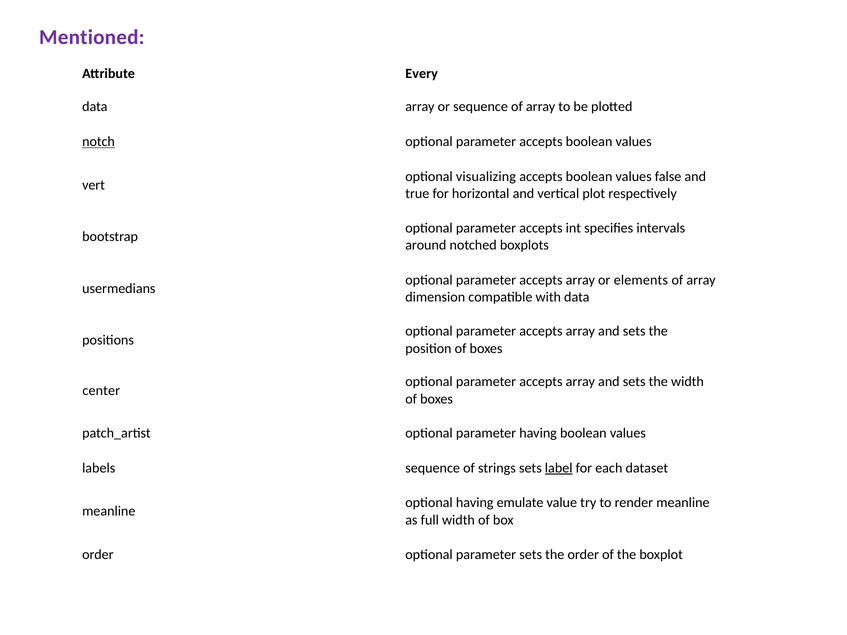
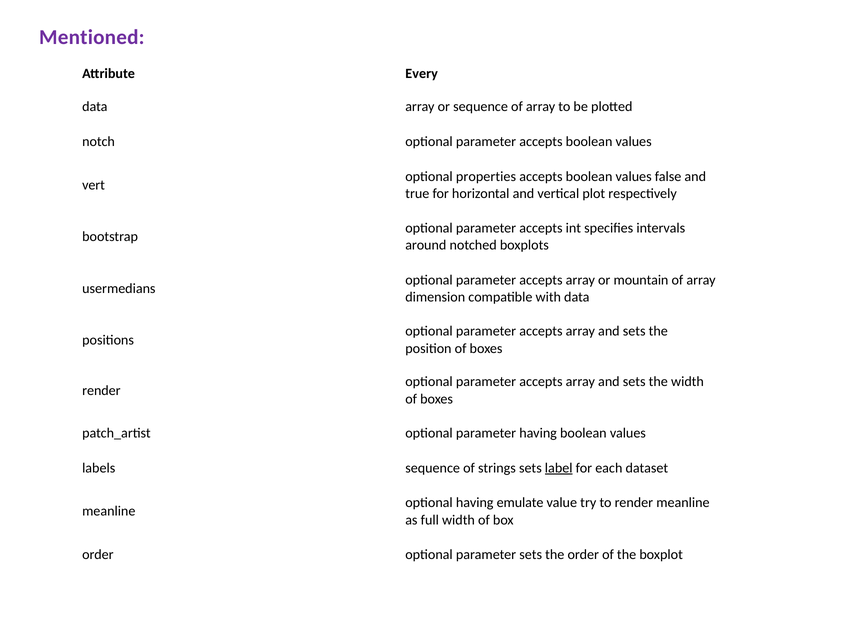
notch underline: present -> none (99, 142)
visualizing: visualizing -> properties (486, 176)
elements: elements -> mountain (641, 280)
center: center -> render (101, 391)
